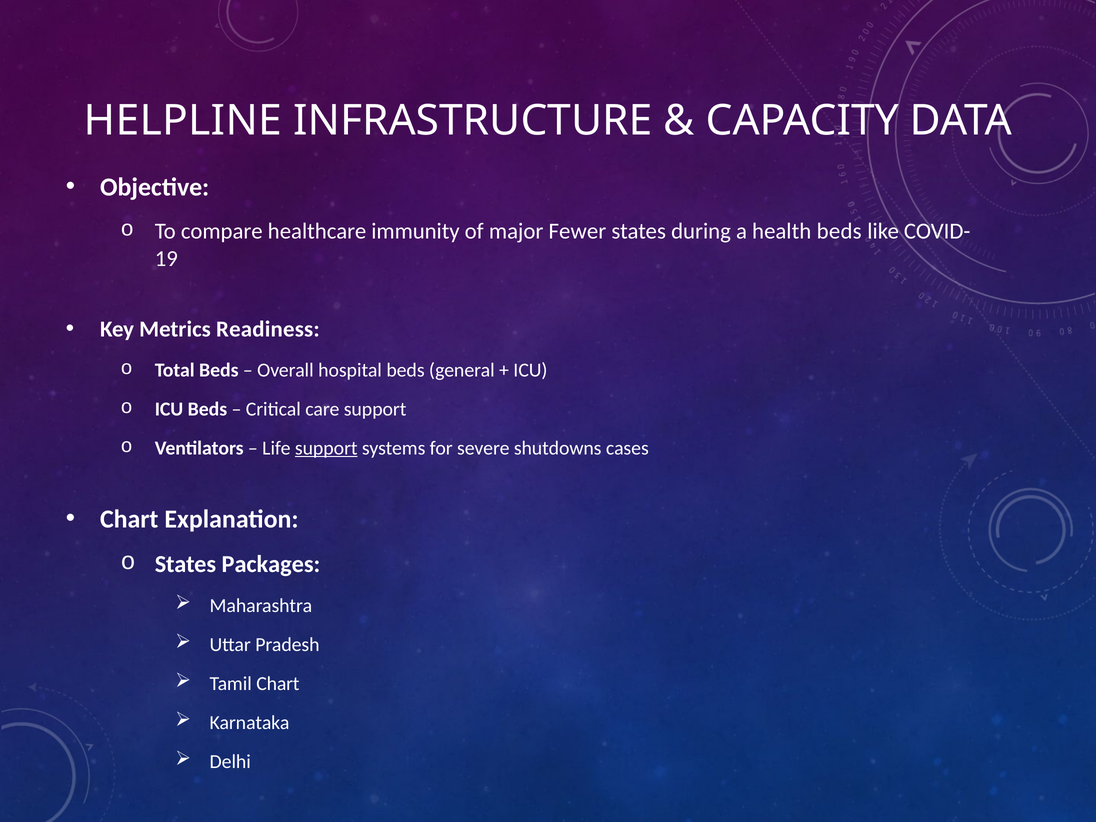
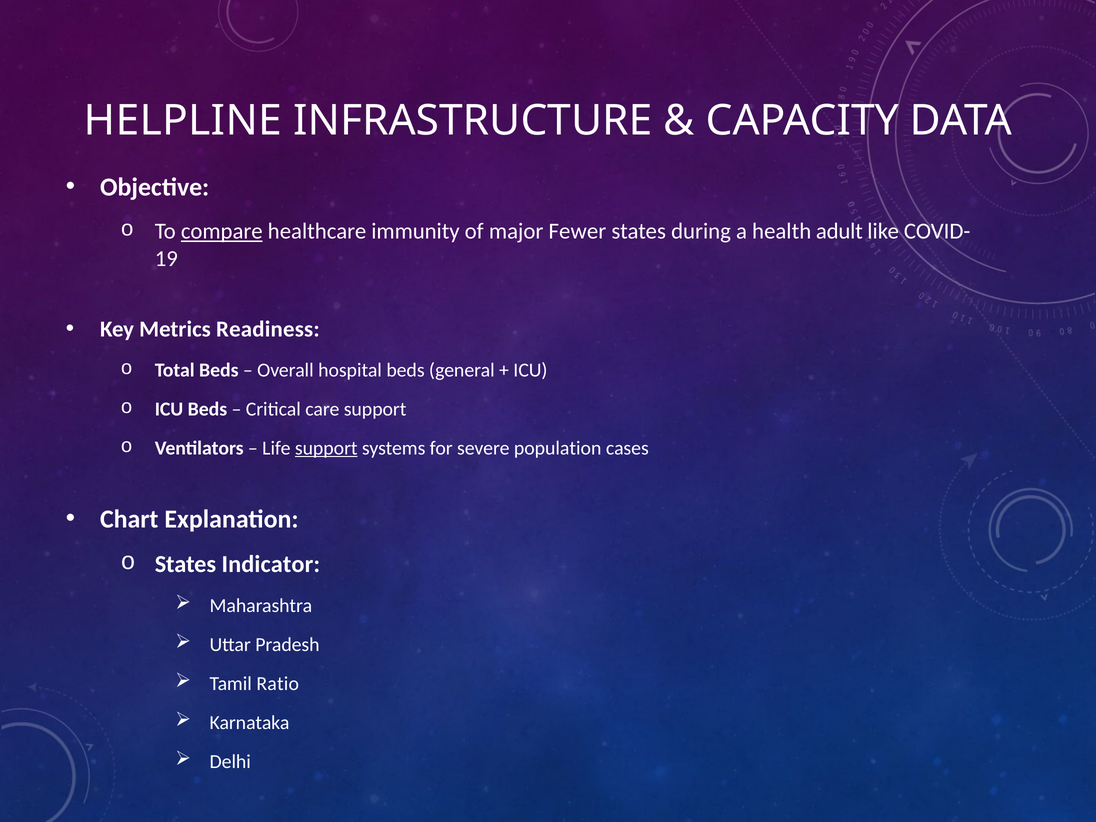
compare underline: none -> present (222, 231)
health beds: beds -> adult (839, 231)
shutdowns: shutdowns -> population (558, 448)
Packages: Packages -> Indicator (271, 564)
Tamil Chart: Chart -> Ratio (278, 684)
